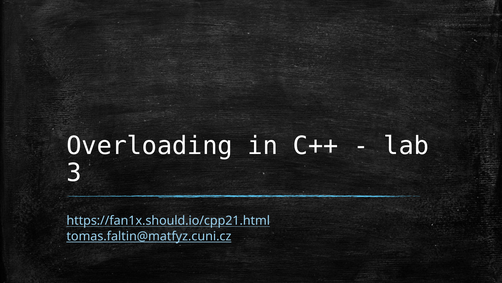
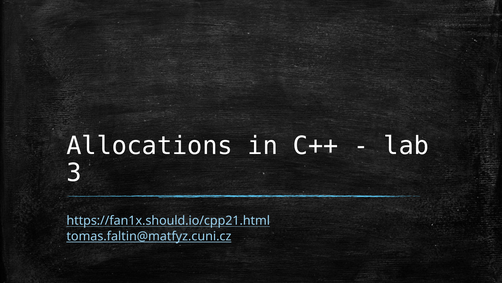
Overloading: Overloading -> Allocations (150, 146)
